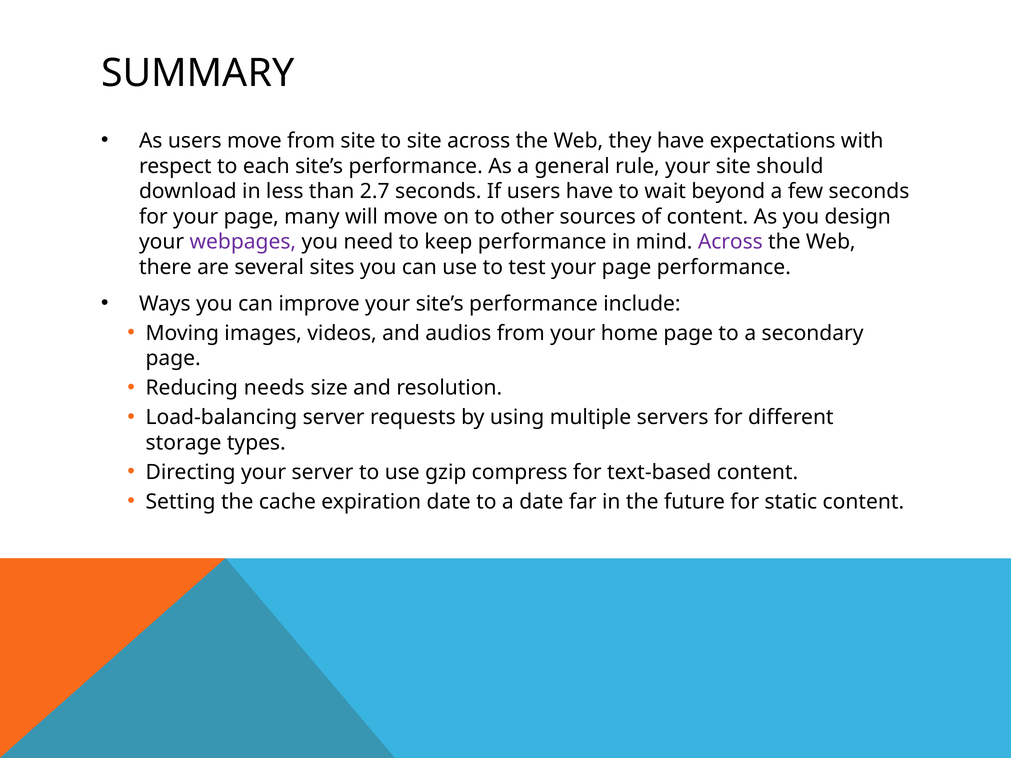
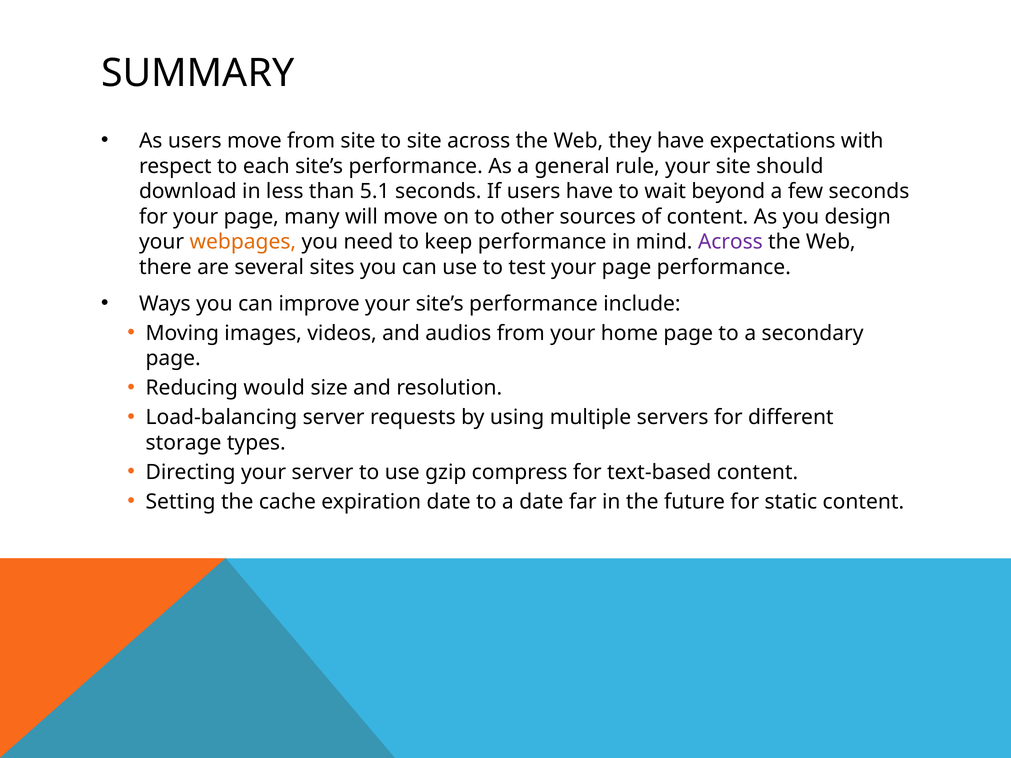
2.7: 2.7 -> 5.1 (375, 191)
webpages colour: purple -> orange (243, 242)
needs: needs -> would (274, 388)
